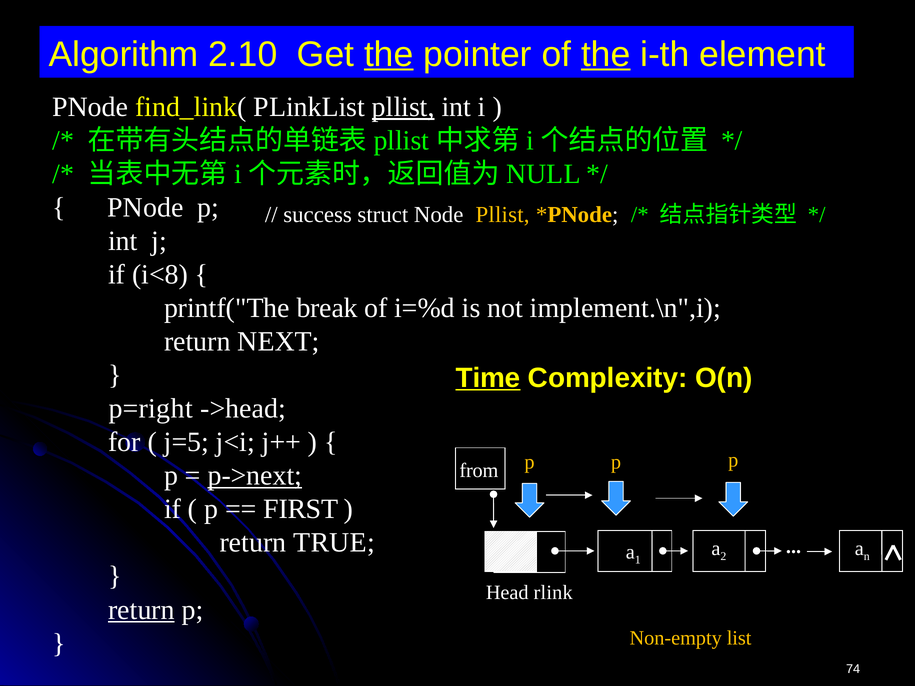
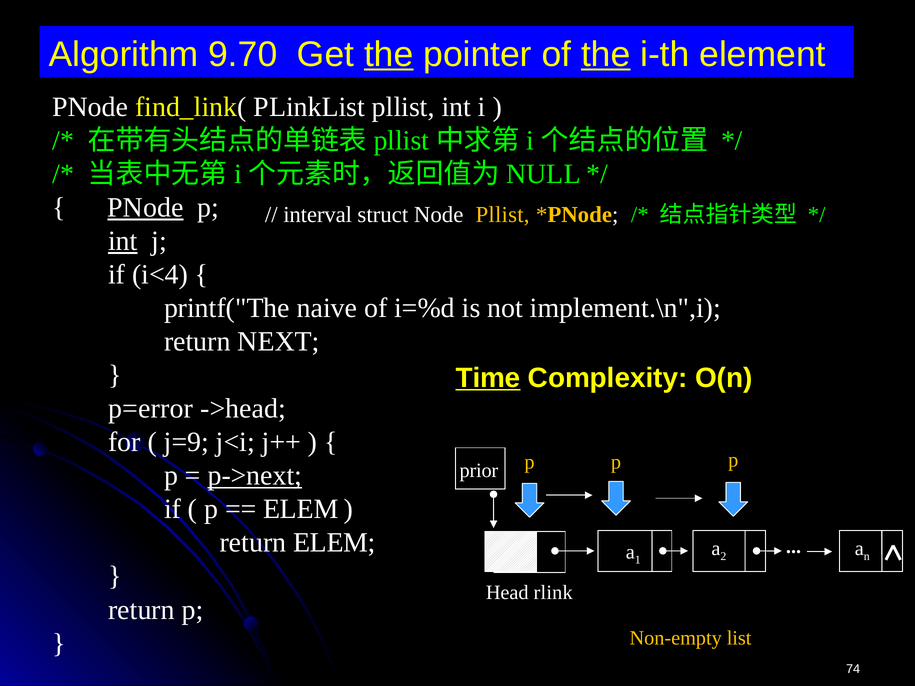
2.10: 2.10 -> 9.70 (243, 54)
pllist underline: present -> none (403, 107)
PNode underline: none -> present (145, 208)
success: success -> interval (318, 215)
int underline: none -> present (123, 241)
i<8: i<8 -> i<4 (160, 275)
break: break -> naive (327, 308)
p=right: p=right -> p=error (151, 409)
j=5: j=5 -> j=9 (186, 442)
from: from -> prior (479, 471)
FIRST: FIRST -> ELEM (301, 509)
return TRUE: TRUE -> ELEM (334, 543)
return underline: present -> none (141, 610)
